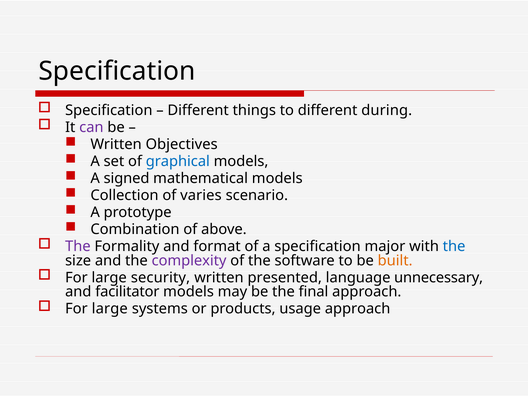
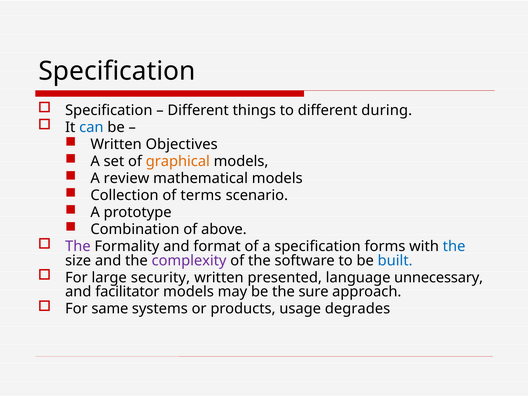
can colour: purple -> blue (91, 127)
graphical colour: blue -> orange (178, 161)
signed: signed -> review (126, 178)
varies: varies -> terms (201, 195)
major: major -> forms (385, 246)
built colour: orange -> blue (395, 261)
final: final -> sure (314, 292)
large: large -> same (110, 309)
usage approach: approach -> degrades (358, 309)
